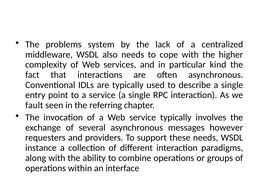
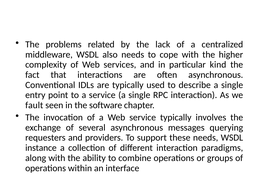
system: system -> related (101, 44)
referring: referring -> software (106, 105)
however: however -> querying (226, 127)
